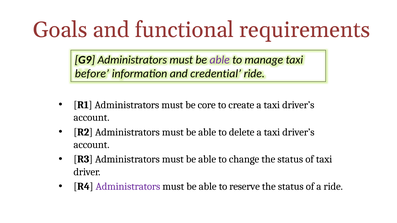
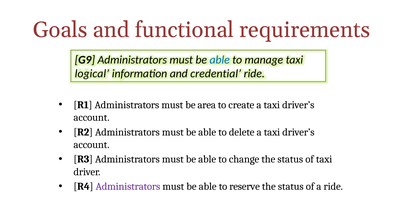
able colour: purple -> blue (220, 60)
before: before -> logical (92, 74)
core: core -> area (207, 105)
